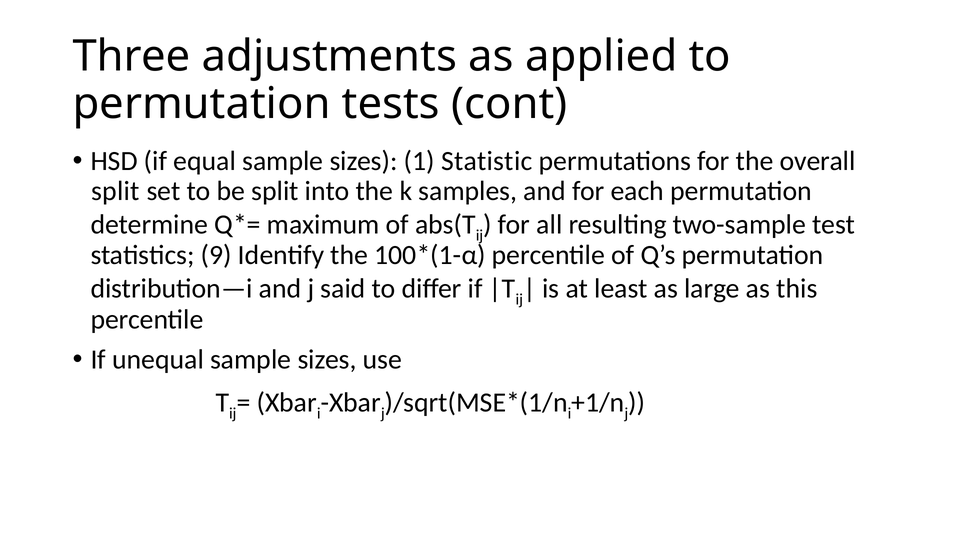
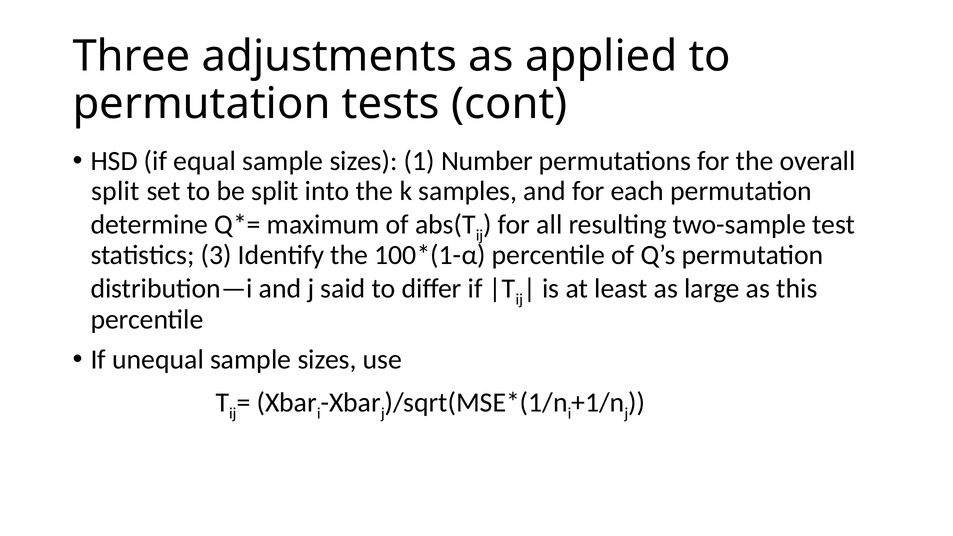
Statistic: Statistic -> Number (487, 161)
9: 9 -> 3 (216, 255)
